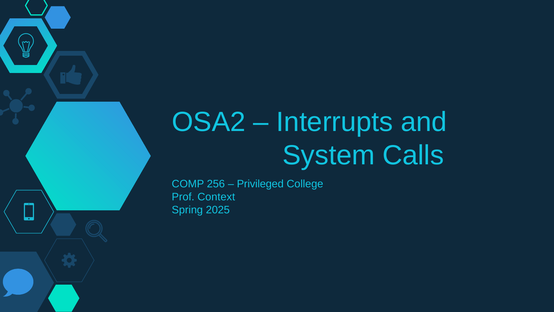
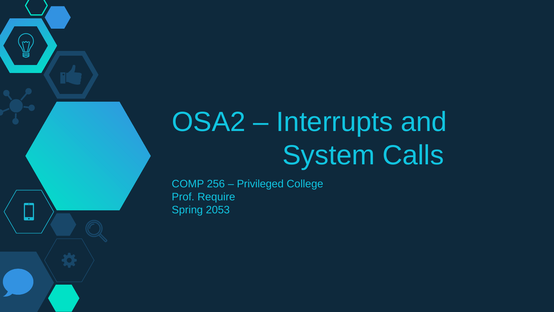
Context: Context -> Require (216, 197)
2025: 2025 -> 2053 (218, 210)
